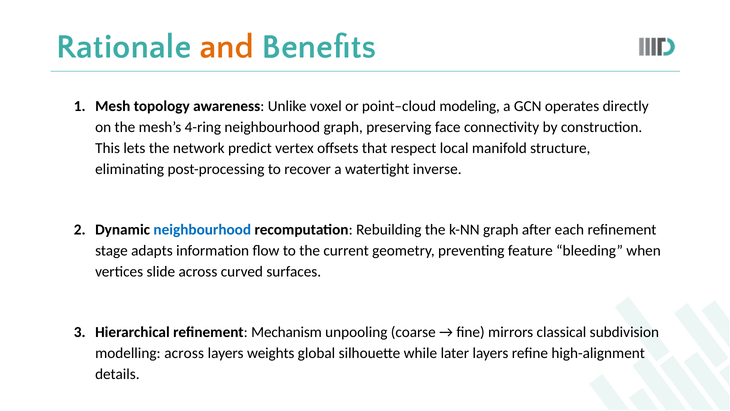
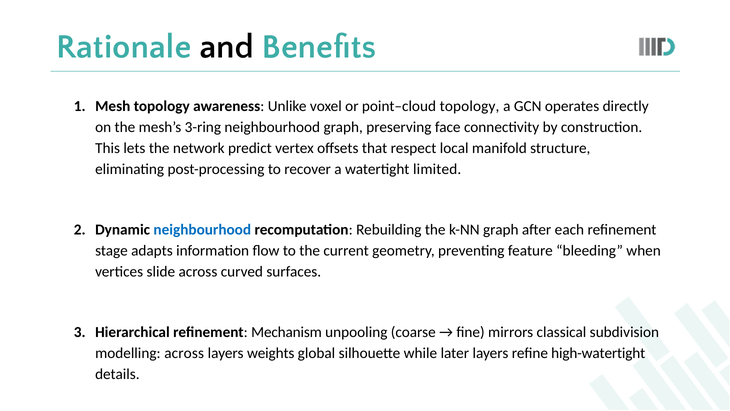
and colour: orange -> black (227, 46)
point–cloud modeling: modeling -> topology (470, 106)
4-ring: 4-ring -> 3-ring (203, 127)
inverse: inverse -> limited (437, 169)
high-alignment: high-alignment -> high-watertight (598, 353)
